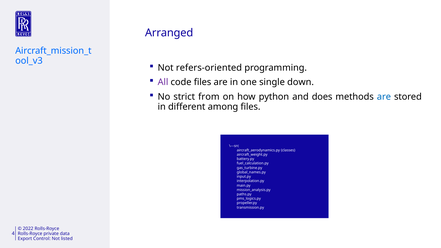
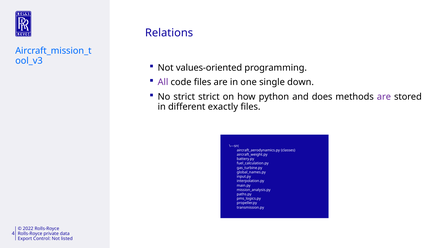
Arranged: Arranged -> Relations (169, 33)
refers-oriented: refers-oriented -> values-oriented (209, 68)
strict from: from -> strict (209, 97)
are colour: blue -> purple (384, 97)
among: among -> exactly (223, 107)
